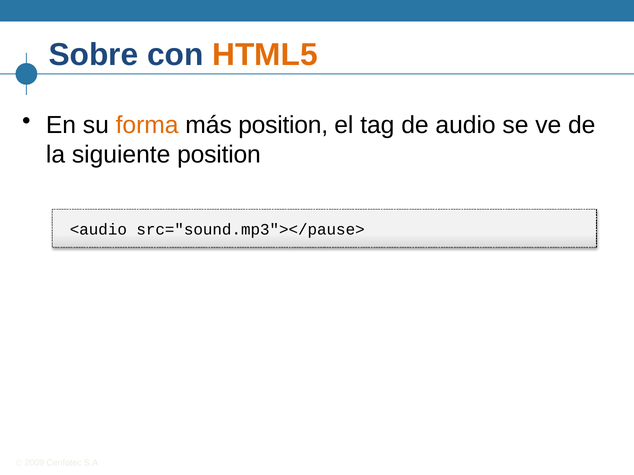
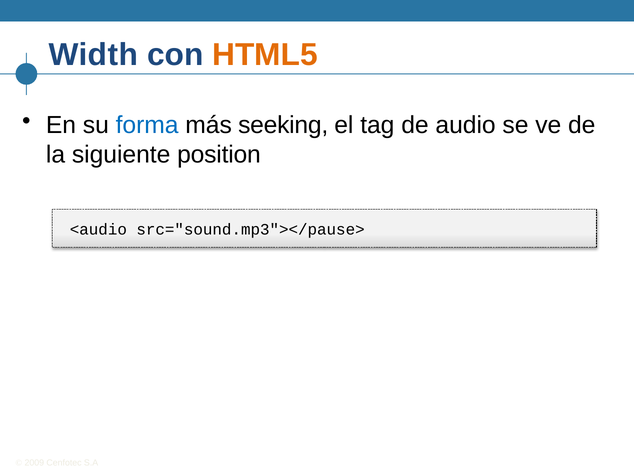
Sobre: Sobre -> Width (93, 55)
forma colour: orange -> blue (147, 125)
más position: position -> seeking (283, 125)
